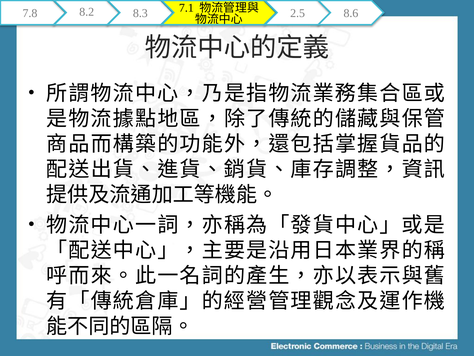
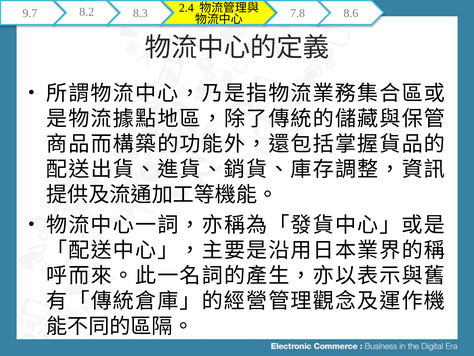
7.8: 7.8 -> 9.7 (30, 13)
7.1: 7.1 -> 2.4 (186, 8)
2.5: 2.5 -> 7.8 (298, 13)
